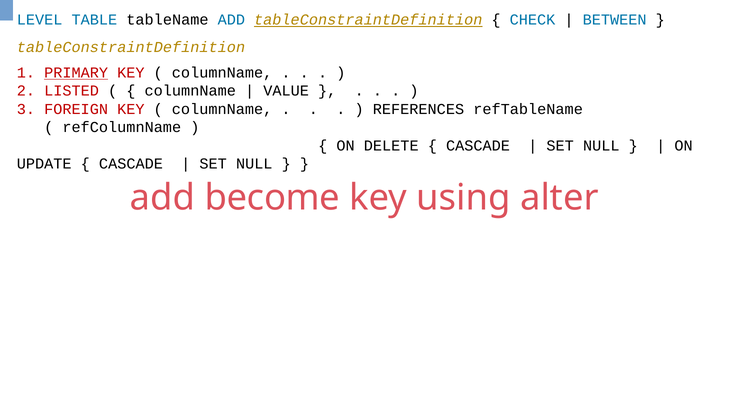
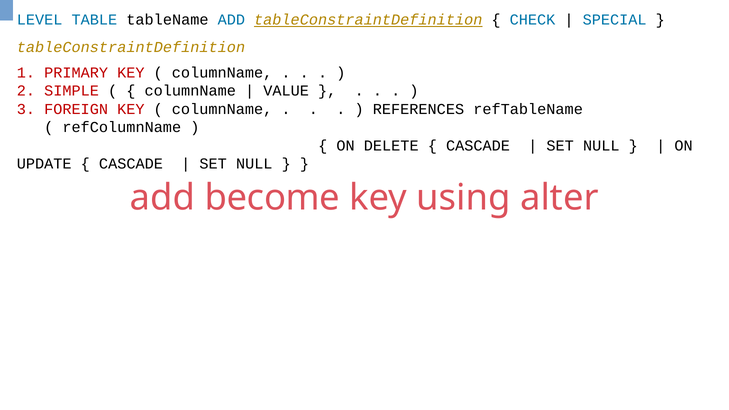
BETWEEN: BETWEEN -> SPECIAL (615, 20)
PRIMARY underline: present -> none (76, 73)
LISTED: LISTED -> SIMPLE (72, 91)
